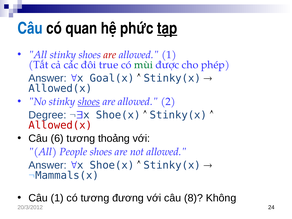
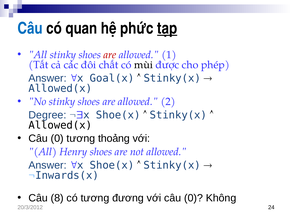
true: true -> chất (109, 65)
mùi colour: green -> black (144, 65)
shoes underline: present -> none (89, 102)
Allowed(x colour: red -> black (60, 125)
6: 6 -> 0 (57, 139)
People: People -> Henry (73, 152)
Mammals(x: Mammals(x -> Inwards(x (67, 175)
Câu 1: 1 -> 8 (57, 198)
với câu 8: 8 -> 0 (193, 198)
